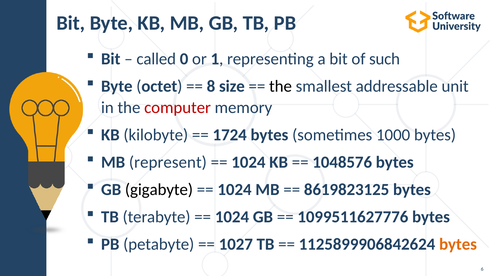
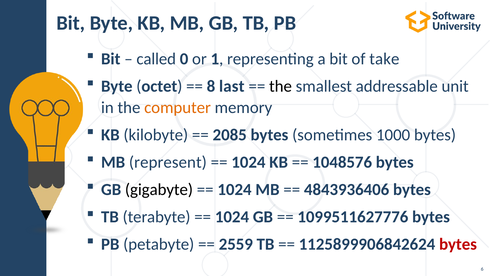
such: such -> take (384, 59)
size: size -> last (232, 86)
computer colour: red -> orange (178, 107)
1724: 1724 -> 2085 (230, 135)
8619823125: 8619823125 -> 4843936406 (347, 189)
1027: 1027 -> 2559 (236, 244)
bytes colour: orange -> red (458, 244)
